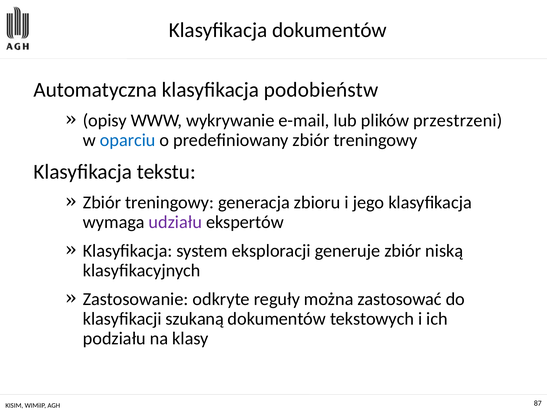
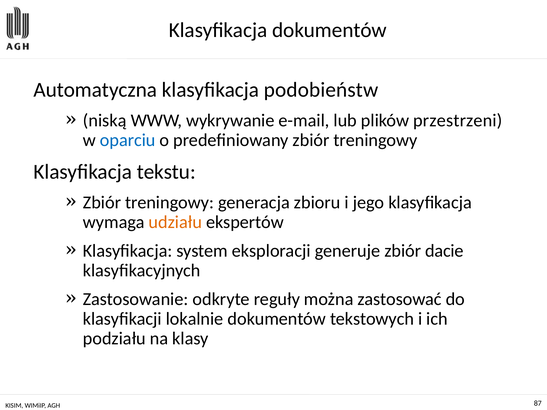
opisy: opisy -> niską (105, 120)
udziału colour: purple -> orange (175, 222)
niską: niską -> dacie (444, 251)
szukaną: szukaną -> lokalnie (195, 319)
